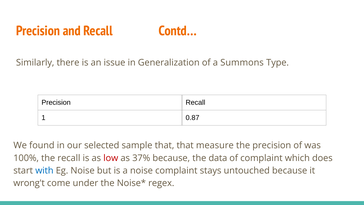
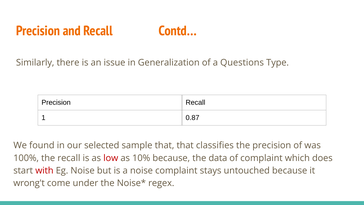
Summons: Summons -> Questions (242, 63)
measure: measure -> classifies (215, 145)
37%: 37% -> 10% (141, 158)
with colour: blue -> red (44, 170)
